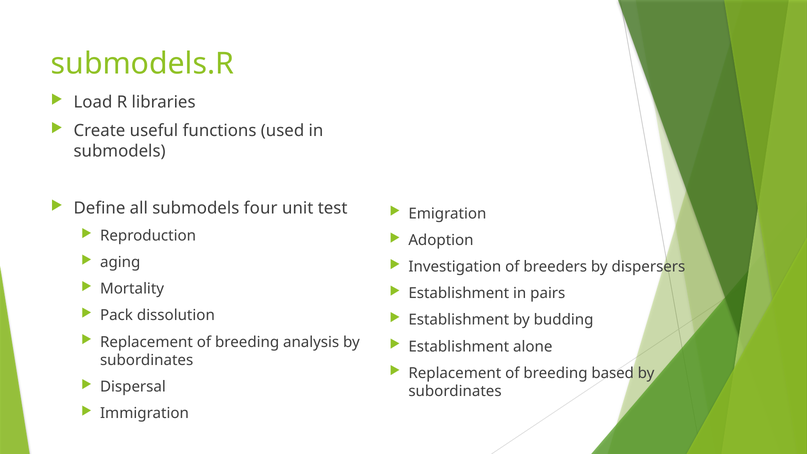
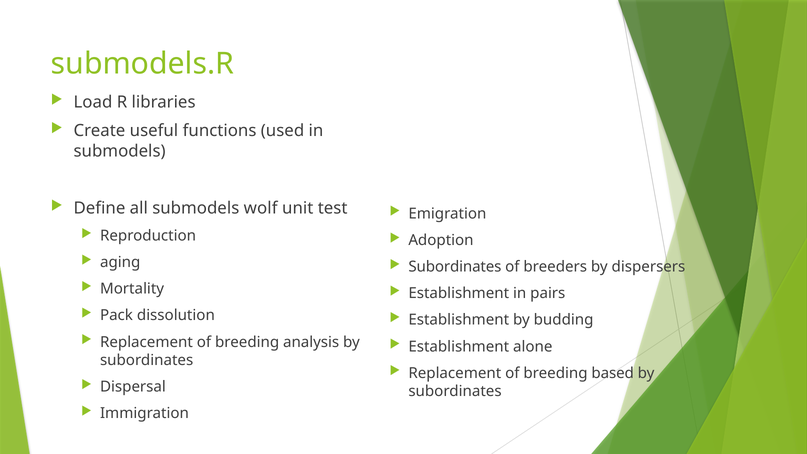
four: four -> wolf (261, 208)
Investigation: Investigation -> Subordinates (455, 267)
